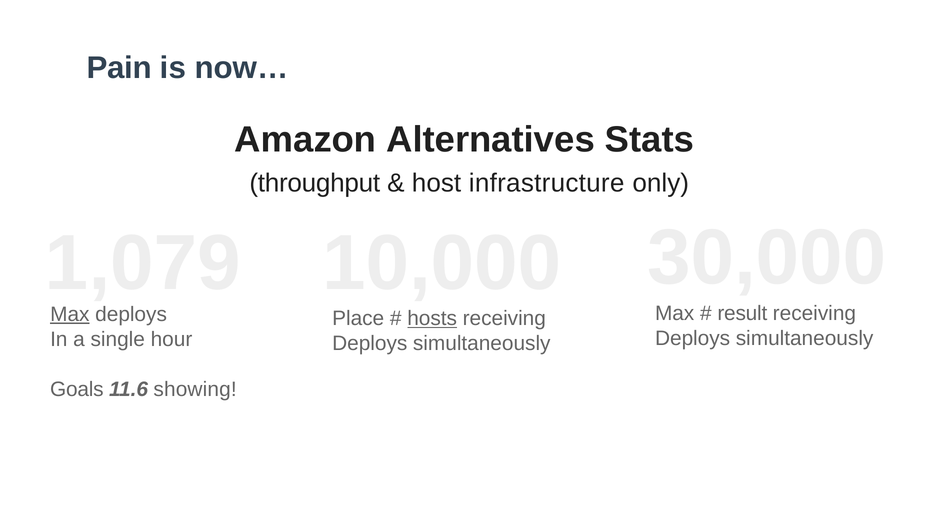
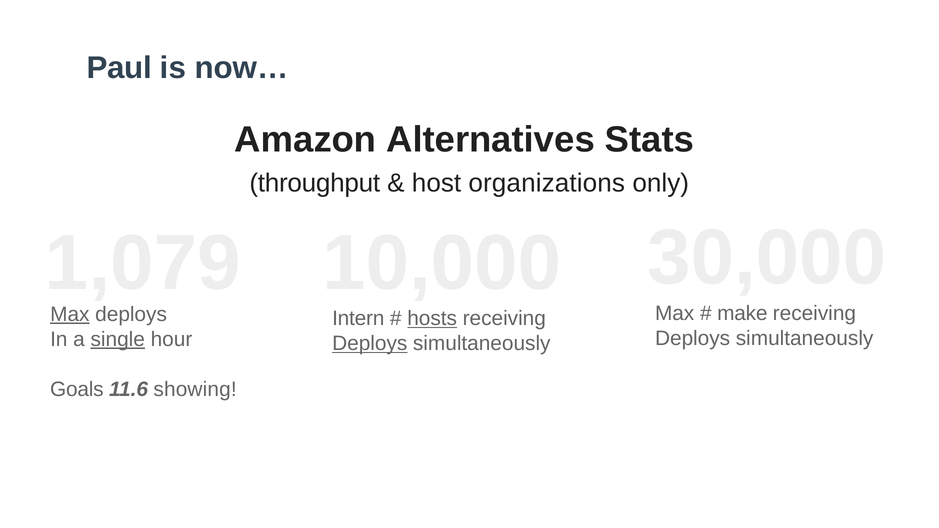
Pain: Pain -> Paul (119, 68)
infrastructure: infrastructure -> organizations (547, 183)
result: result -> make (742, 313)
Place: Place -> Intern (358, 319)
single underline: none -> present (118, 339)
Deploys underline: none -> present (370, 344)
